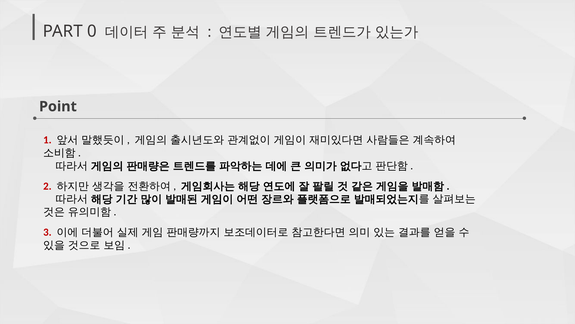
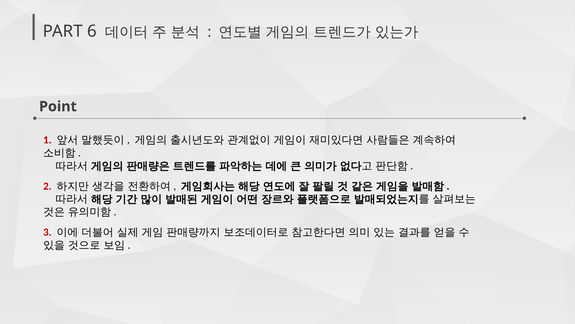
0: 0 -> 6 (92, 31)
